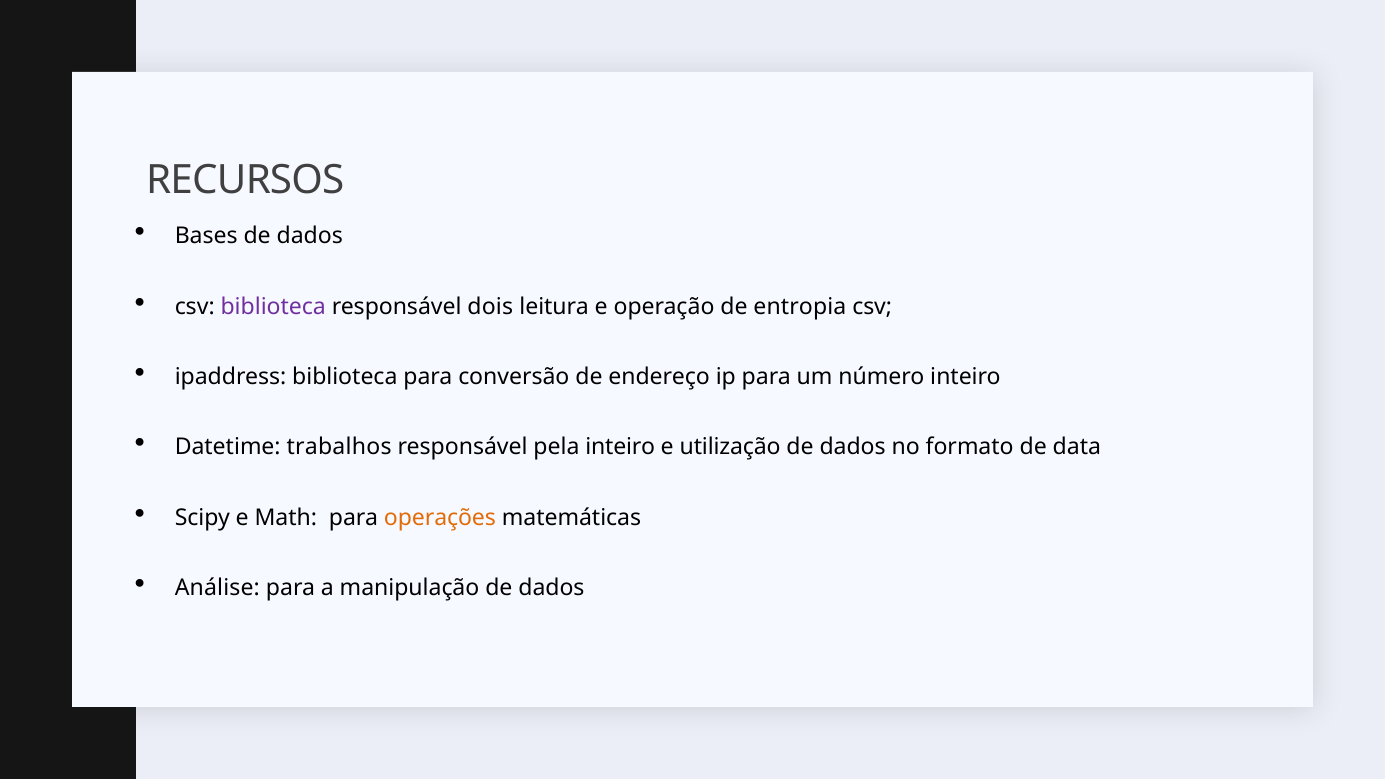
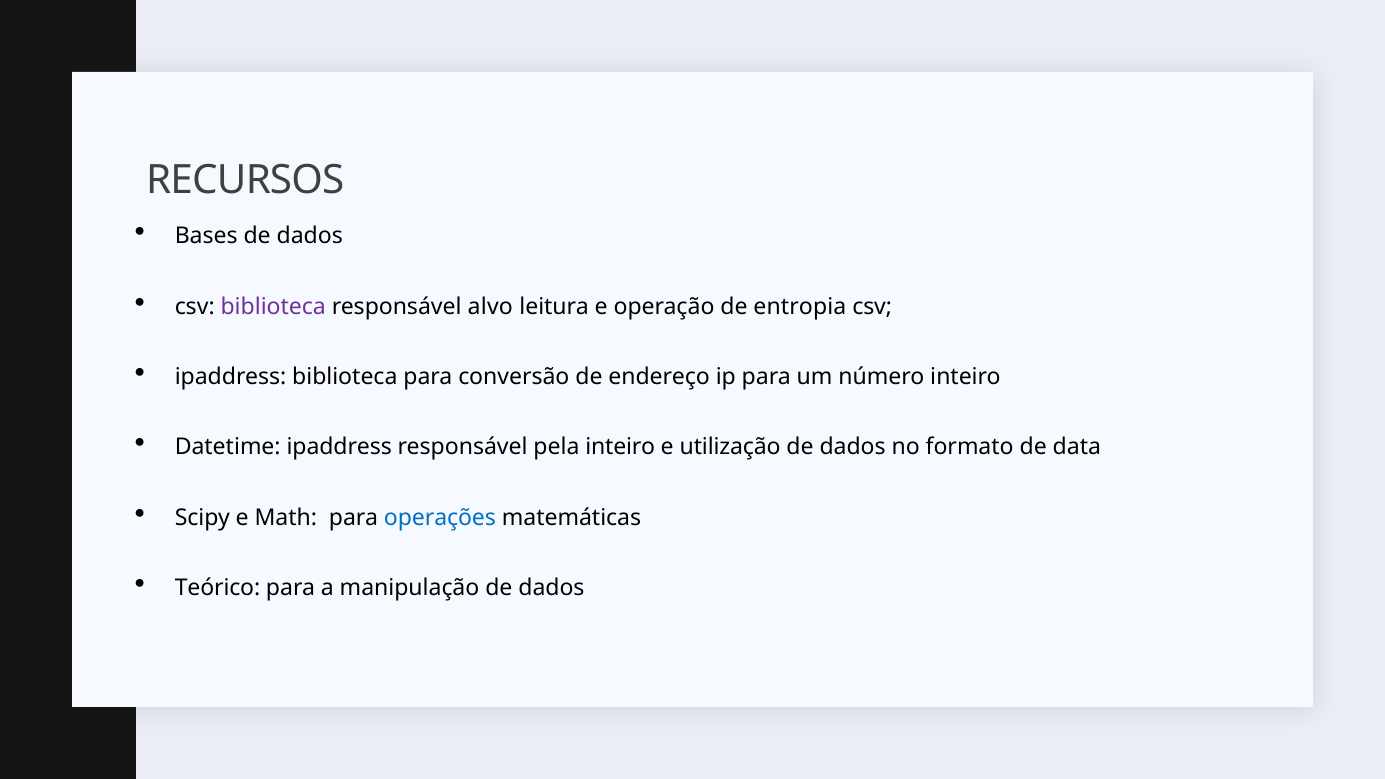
dois: dois -> alvo (490, 306)
Datetime trabalhos: trabalhos -> ipaddress (339, 447)
operações colour: orange -> blue (440, 517)
Análise: Análise -> Teórico (218, 588)
